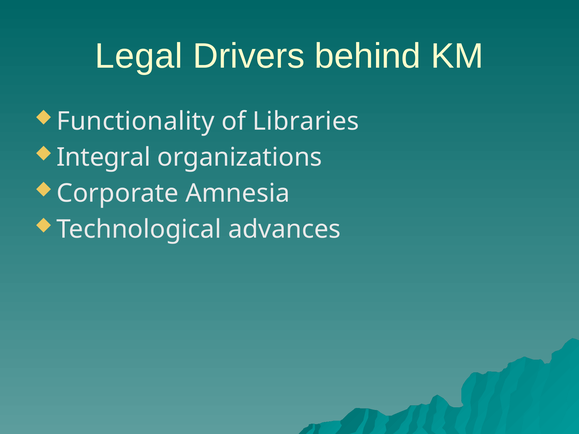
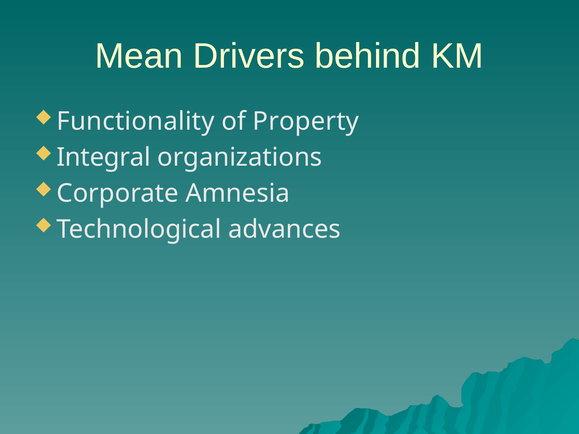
Legal: Legal -> Mean (139, 56)
Libraries: Libraries -> Property (306, 121)
